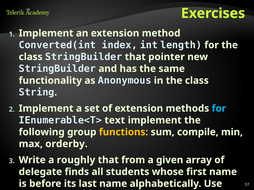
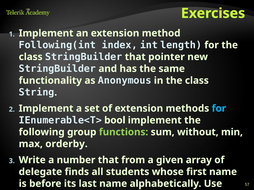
Converted(int: Converted(int -> Following(int (57, 45)
text: text -> bool (115, 121)
functions colour: yellow -> light green (124, 132)
compile: compile -> without (198, 132)
roughly: roughly -> number (76, 160)
